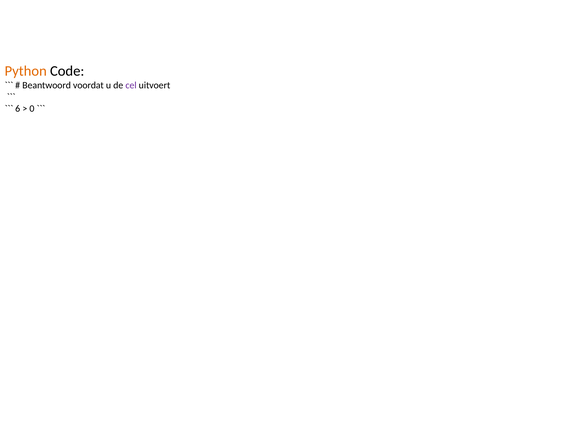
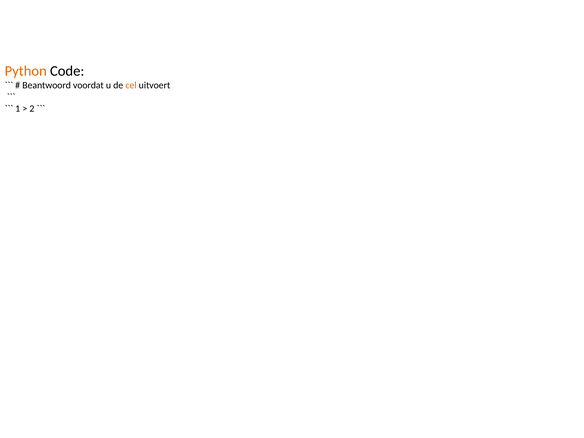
cel colour: purple -> orange (131, 85)
6: 6 -> 1 (18, 109)
0: 0 -> 2 (32, 109)
